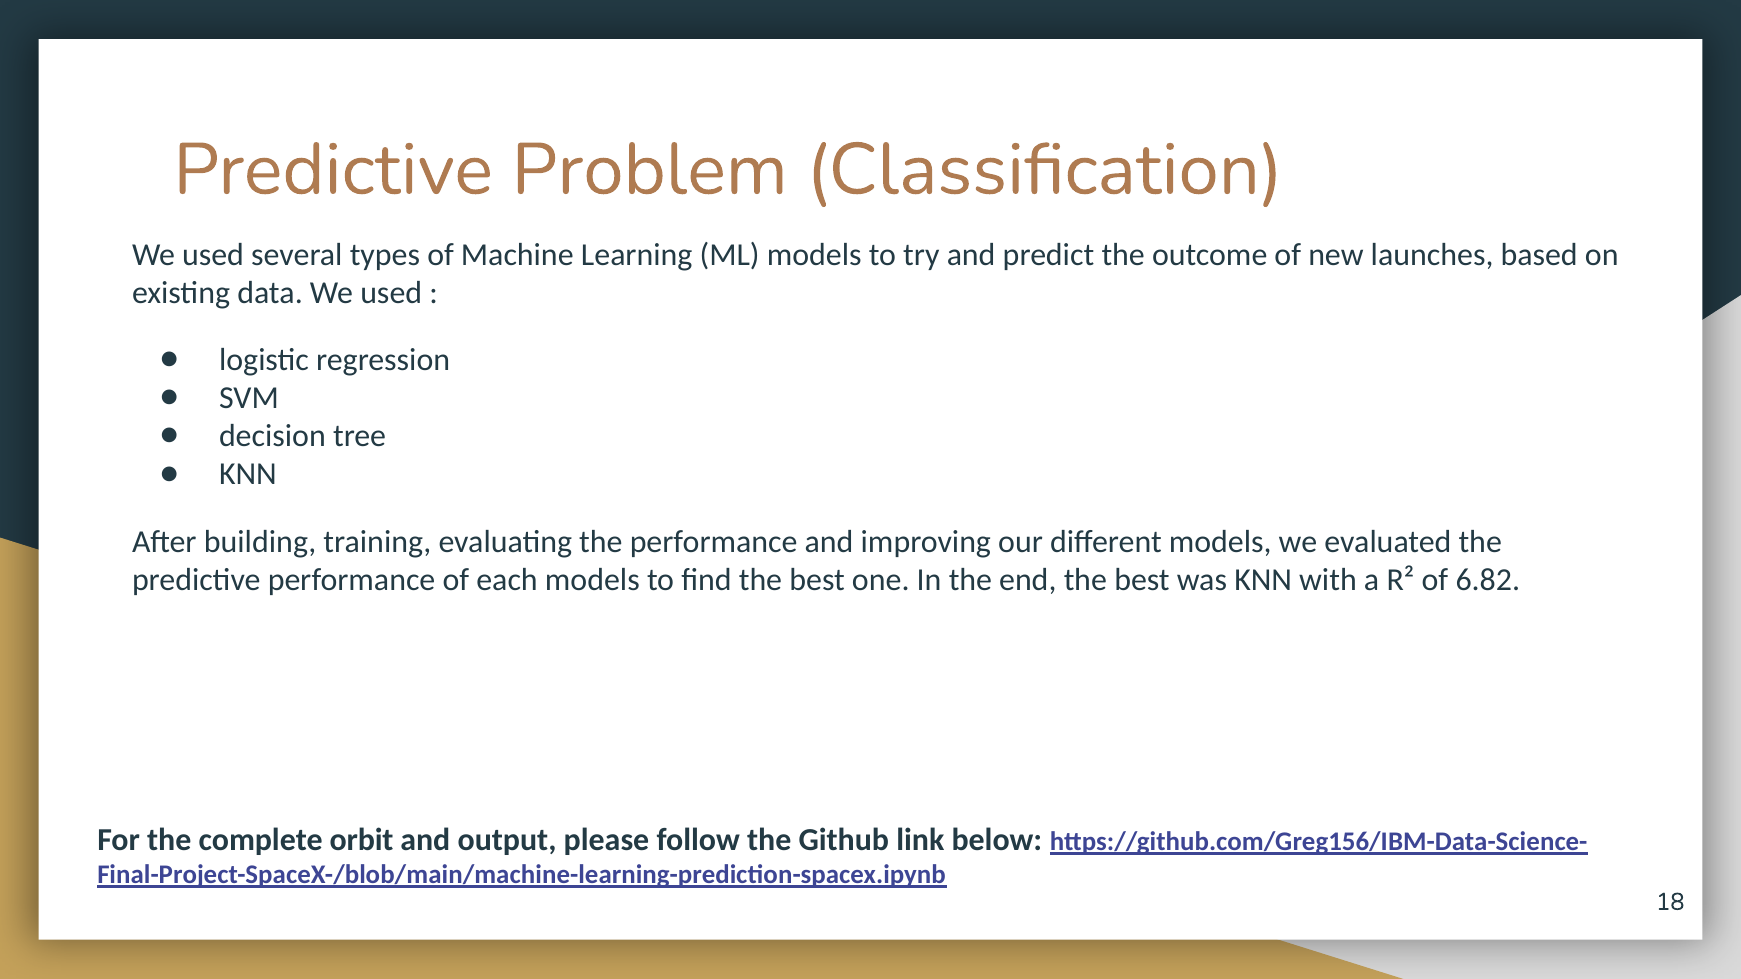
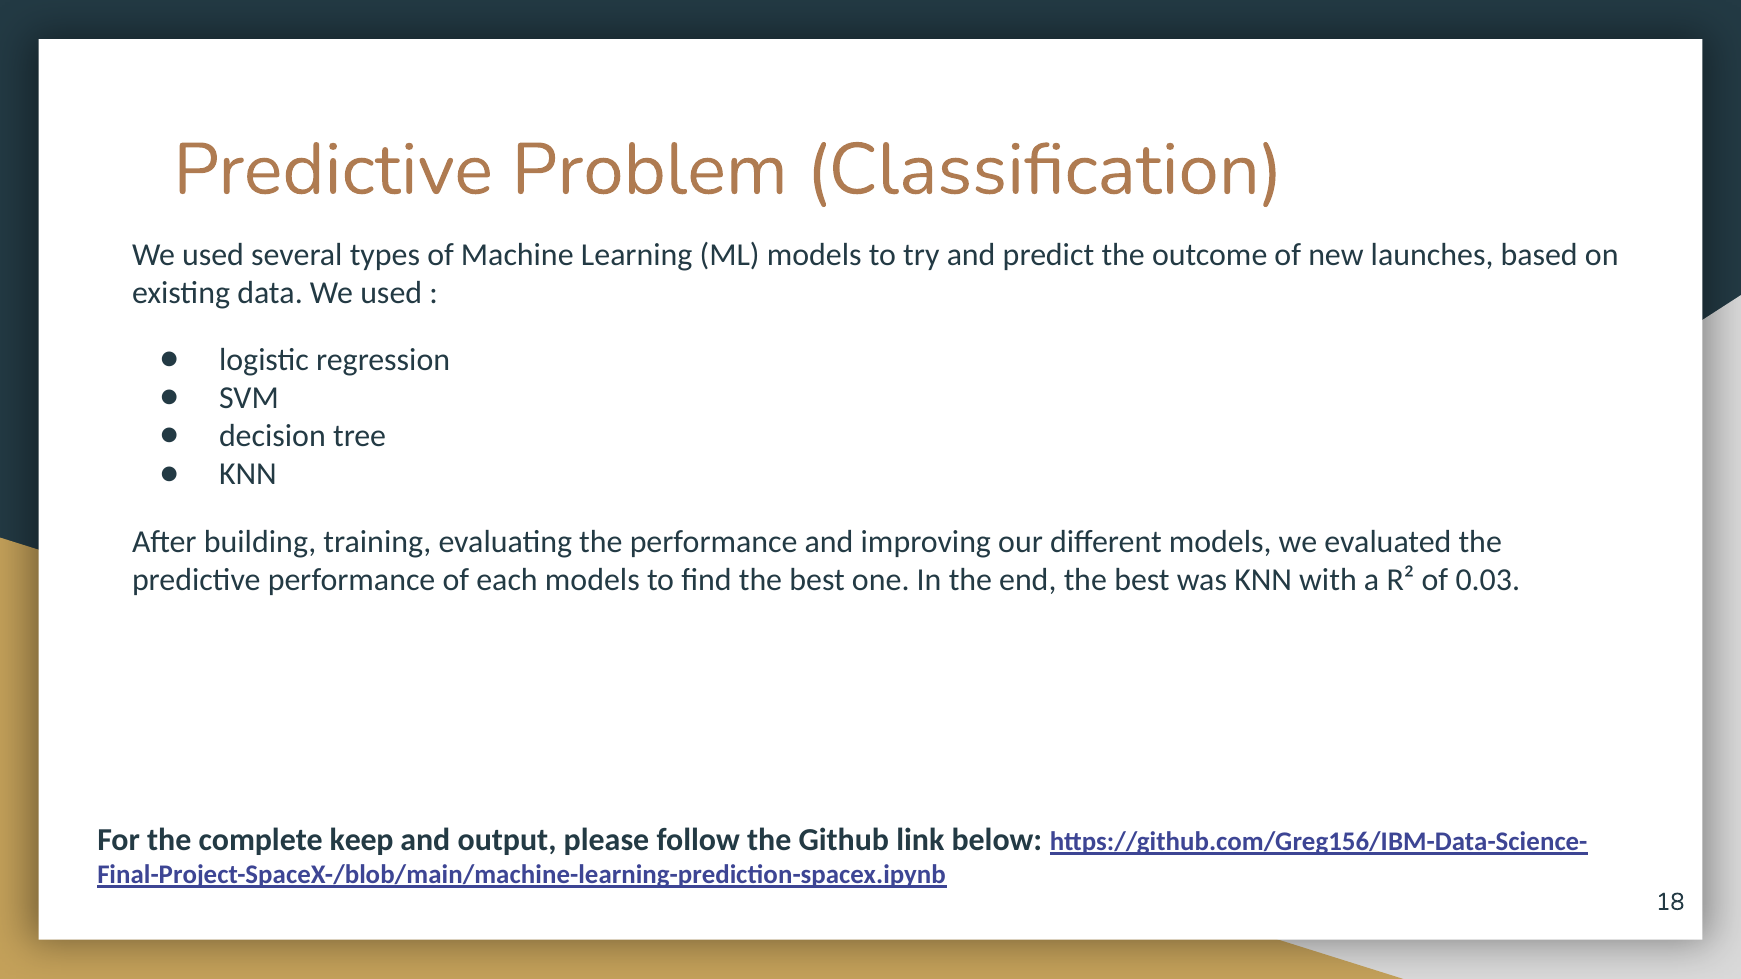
6.82: 6.82 -> 0.03 (1488, 580)
orbit: orbit -> keep (362, 840)
